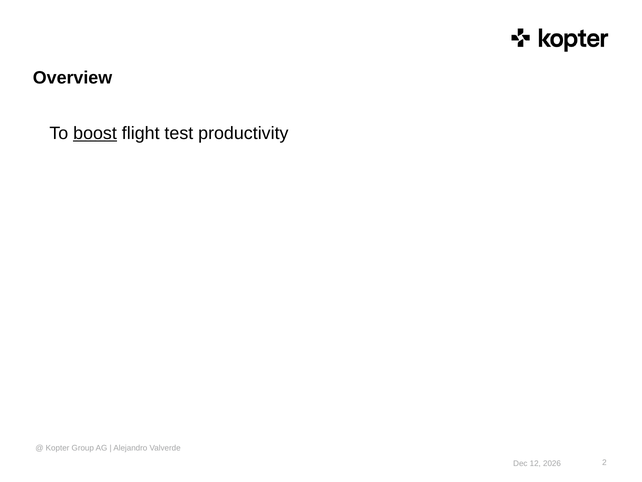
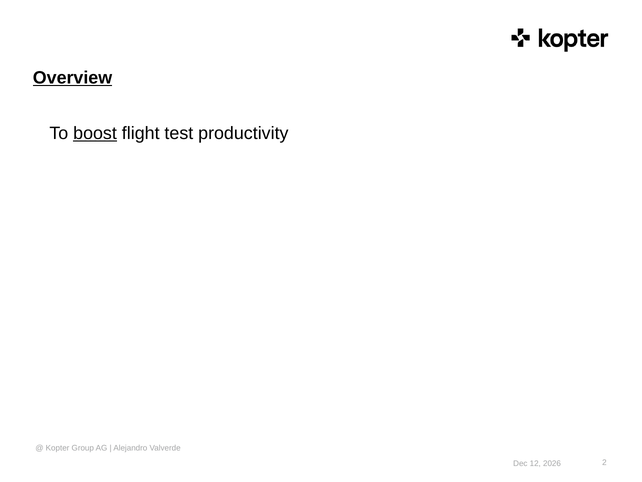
Overview underline: none -> present (73, 78)
